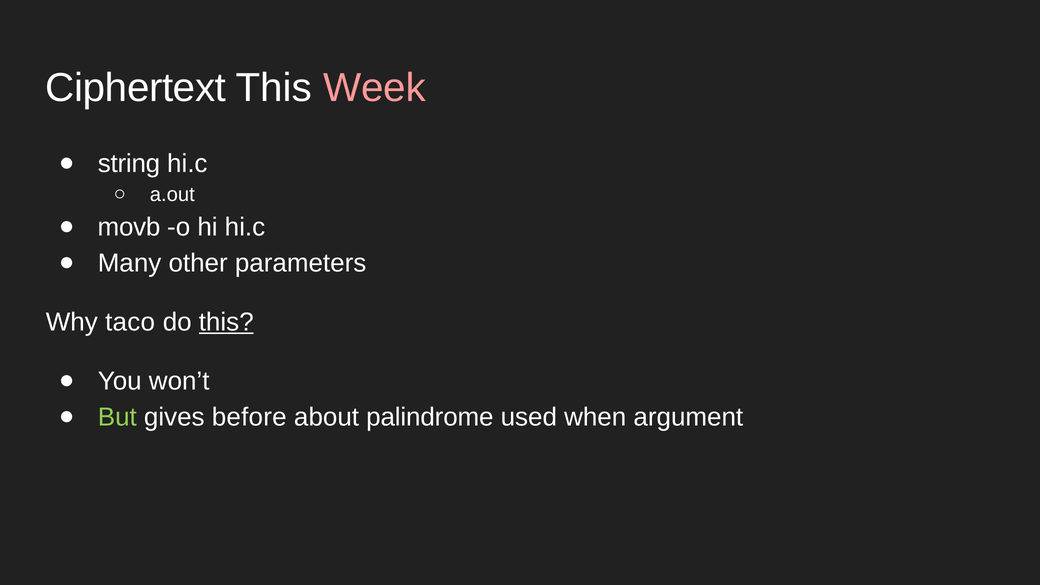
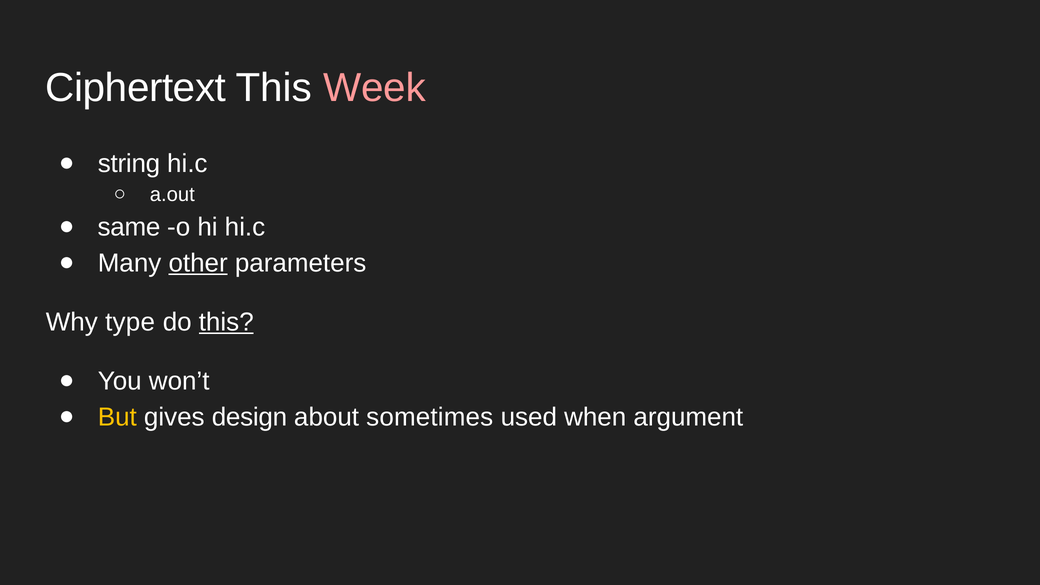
movb: movb -> same (129, 227)
other underline: none -> present (198, 263)
taco: taco -> type (130, 322)
But colour: light green -> yellow (117, 417)
before: before -> design (249, 417)
palindrome: palindrome -> sometimes (430, 417)
